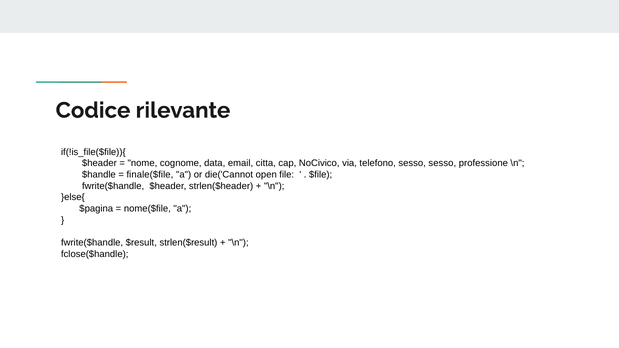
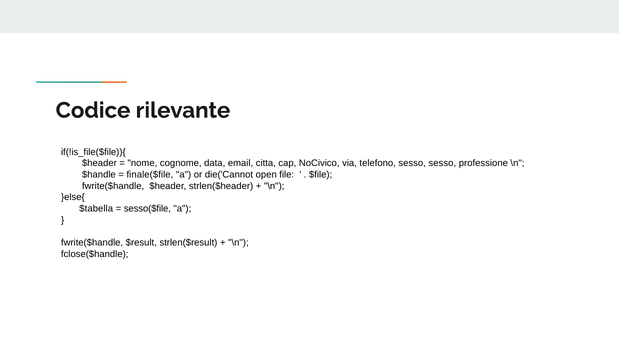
$pagina: $pagina -> $tabella (96, 209)
nome($file: nome($file -> sesso($file (147, 209)
